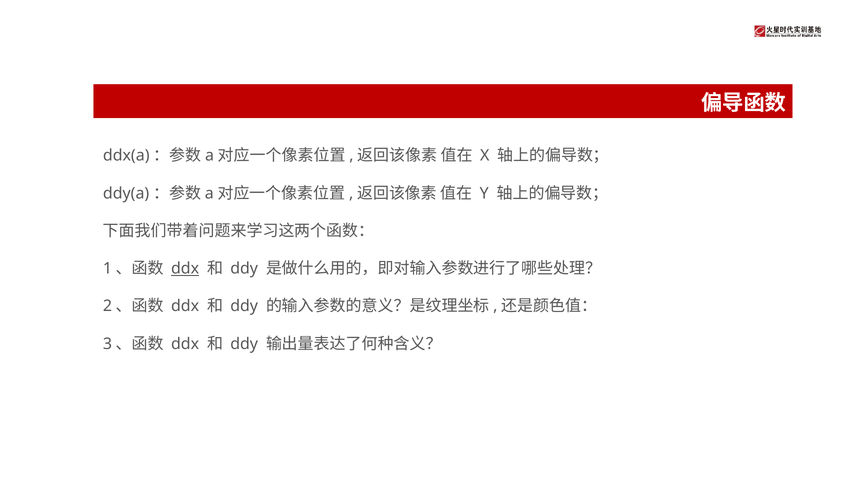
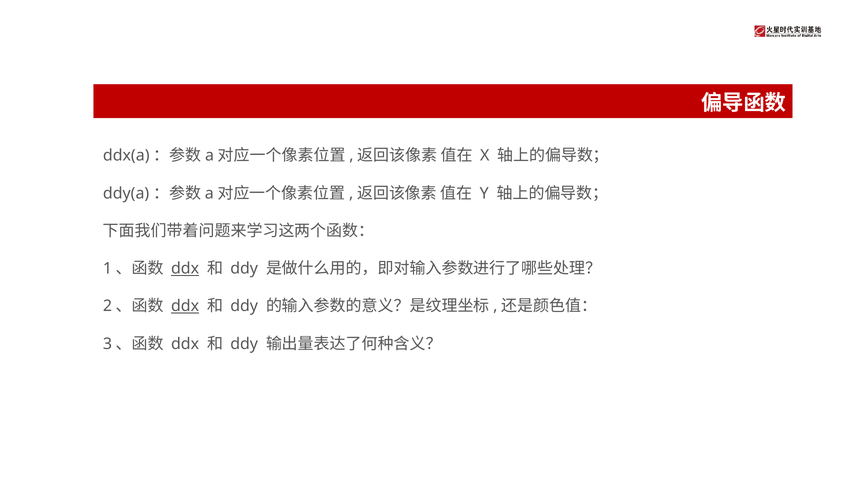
ddx underline: none -> present (185, 306)
